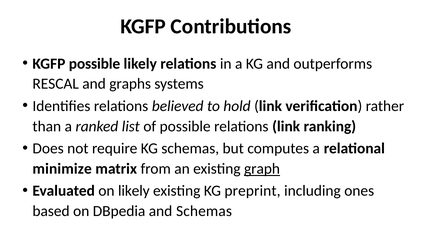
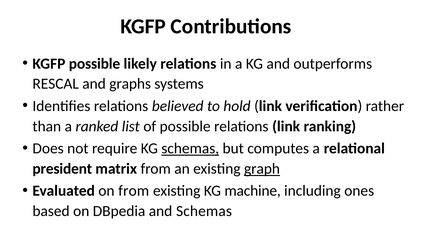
schemas underline: none -> present (190, 148)
minimize: minimize -> president (62, 169)
on likely: likely -> from (134, 191)
preprint: preprint -> machine (253, 191)
